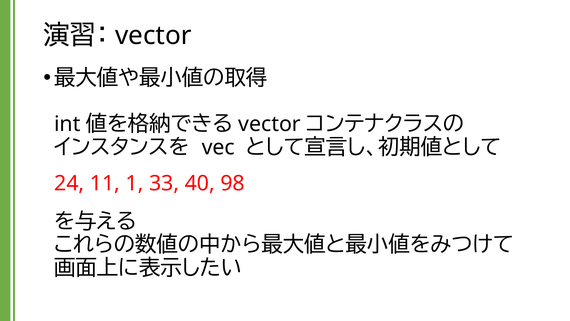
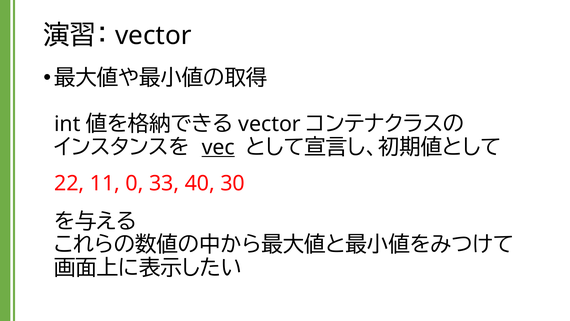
vec underline: none -> present (218, 147)
24: 24 -> 22 (69, 183)
1: 1 -> 0 (135, 183)
98: 98 -> 30 (233, 183)
